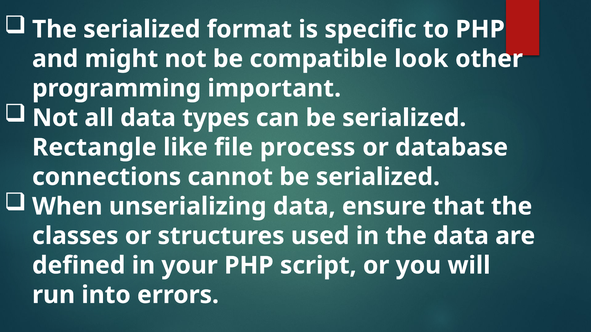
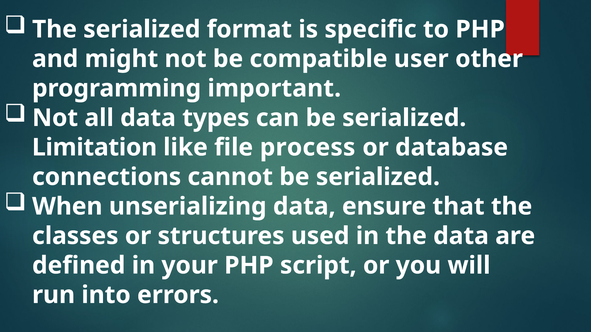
look: look -> user (421, 59)
Rectangle: Rectangle -> Limitation (95, 148)
